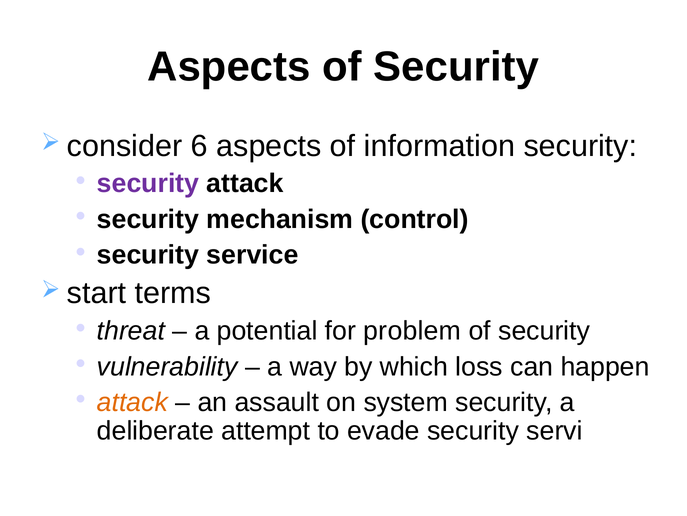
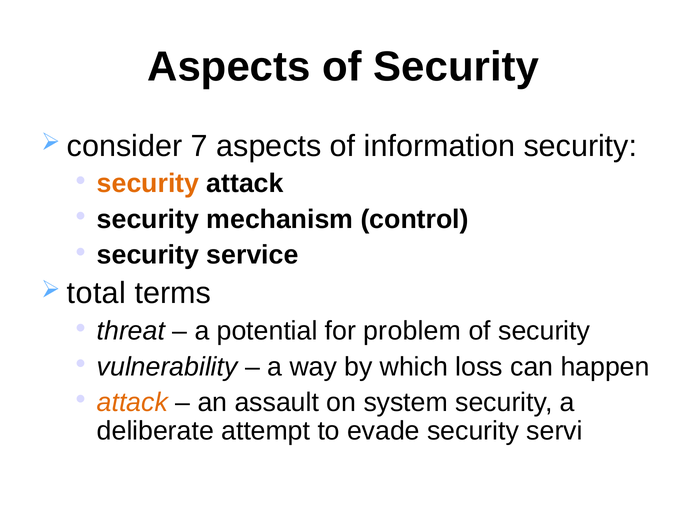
6: 6 -> 7 (199, 146)
security colour: purple -> orange (148, 183)
start: start -> total (96, 293)
